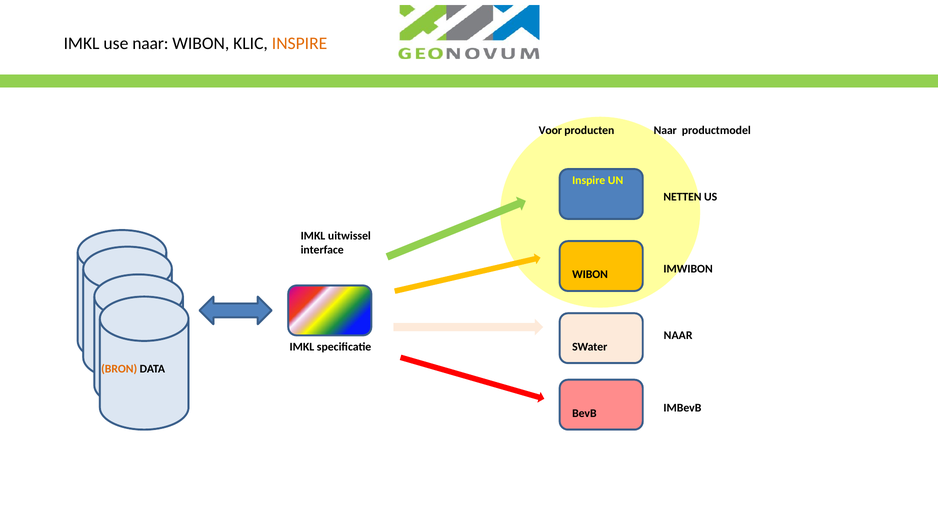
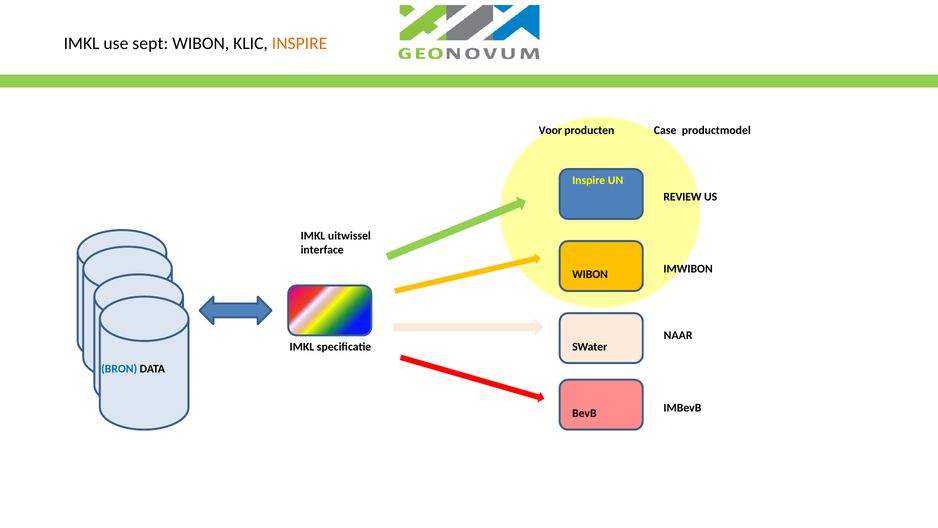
use naar: naar -> sept (150, 43)
producten Naar: Naar -> Case (665, 130)
NETTEN: NETTEN -> REVIEW (683, 197)
BRON colour: orange -> blue (119, 369)
